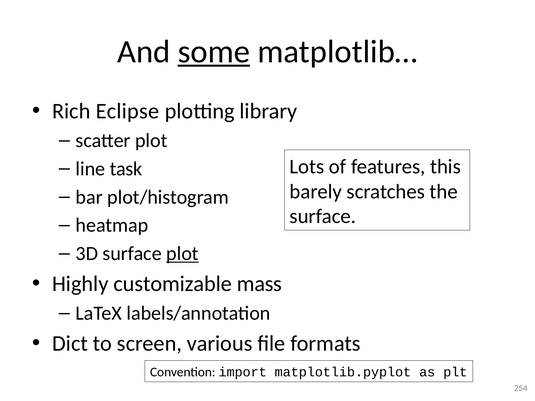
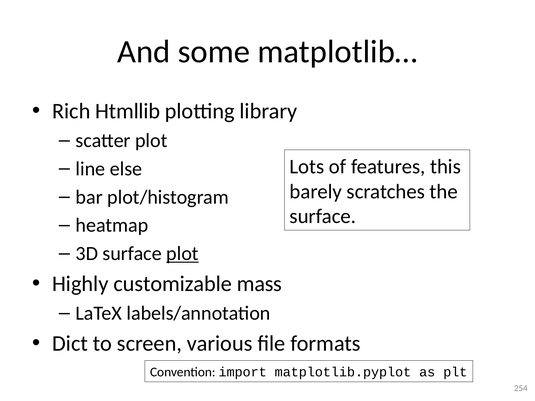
some underline: present -> none (214, 52)
Eclipse: Eclipse -> Htmllib (128, 111)
task: task -> else (126, 169)
